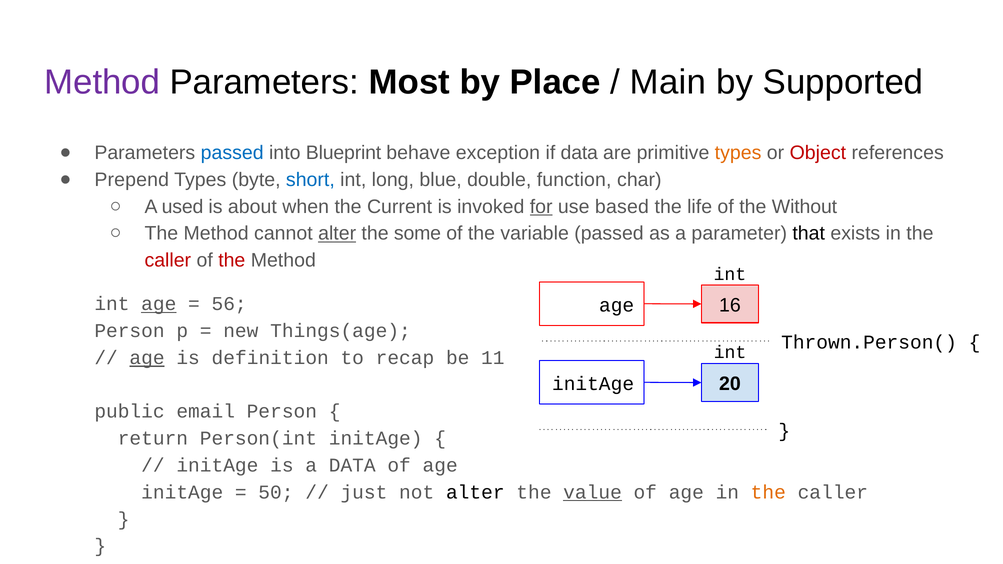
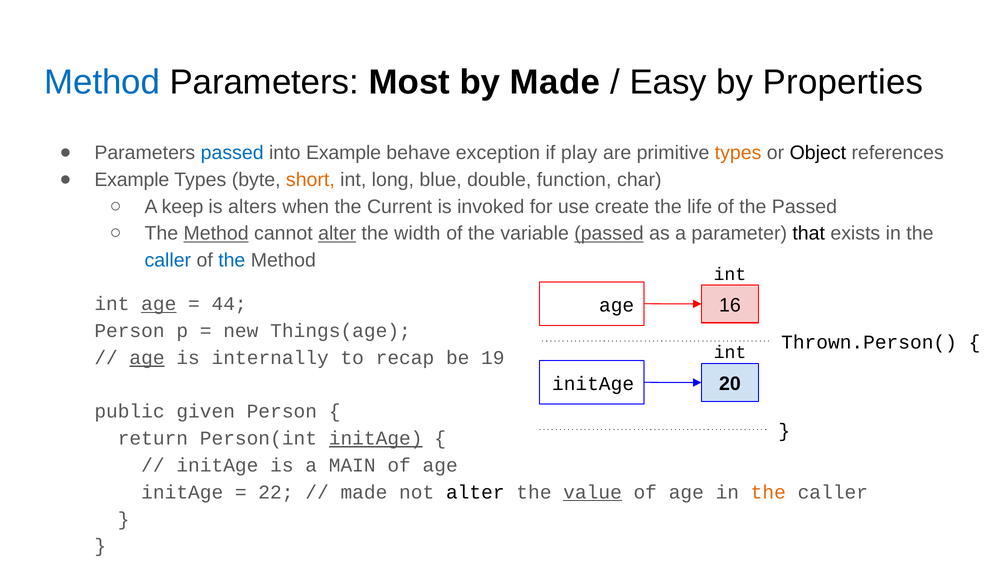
Method colour: purple -> blue (102, 82)
by Place: Place -> Made (555, 82)
Main: Main -> Easy (668, 82)
Supported: Supported -> Properties (843, 82)
into Blueprint: Blueprint -> Example (344, 153)
if data: data -> play (579, 153)
Object colour: red -> black (818, 153)
Prepend: Prepend -> Example (132, 180)
short colour: blue -> orange (310, 180)
used: used -> keep (183, 207)
about: about -> alters (252, 207)
for underline: present -> none (541, 207)
based: based -> create (622, 207)
the Without: Without -> Passed (804, 207)
Method underline: none -> present (216, 234)
some: some -> width (417, 234)
passed underline: none -> present (609, 234)
caller colour: red -> blue (168, 261)
the colour: red -> blue (232, 261)
56: 56 -> 44 (229, 304)
definition: definition -> internally (270, 358)
11: 11 -> 19 (493, 358)
email: email -> given (206, 412)
initAge underline: none -> present (376, 439)
a DATA: DATA -> MAIN (352, 465)
50: 50 -> 22 (276, 492)
just: just -> made (364, 492)
